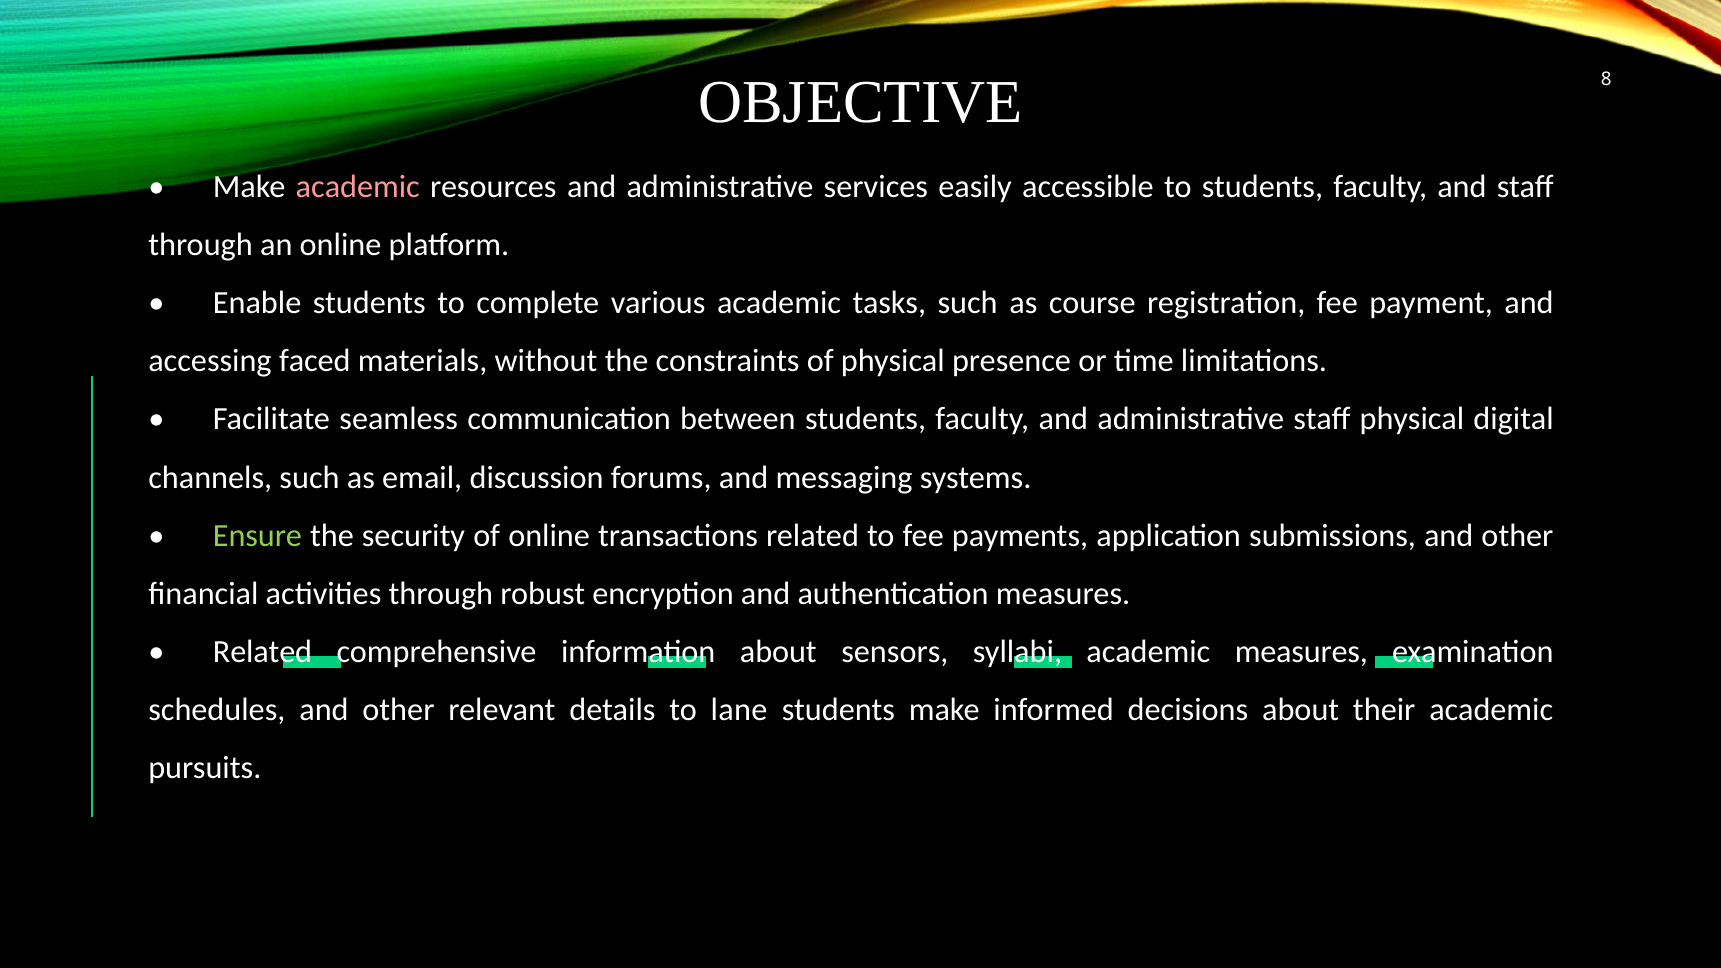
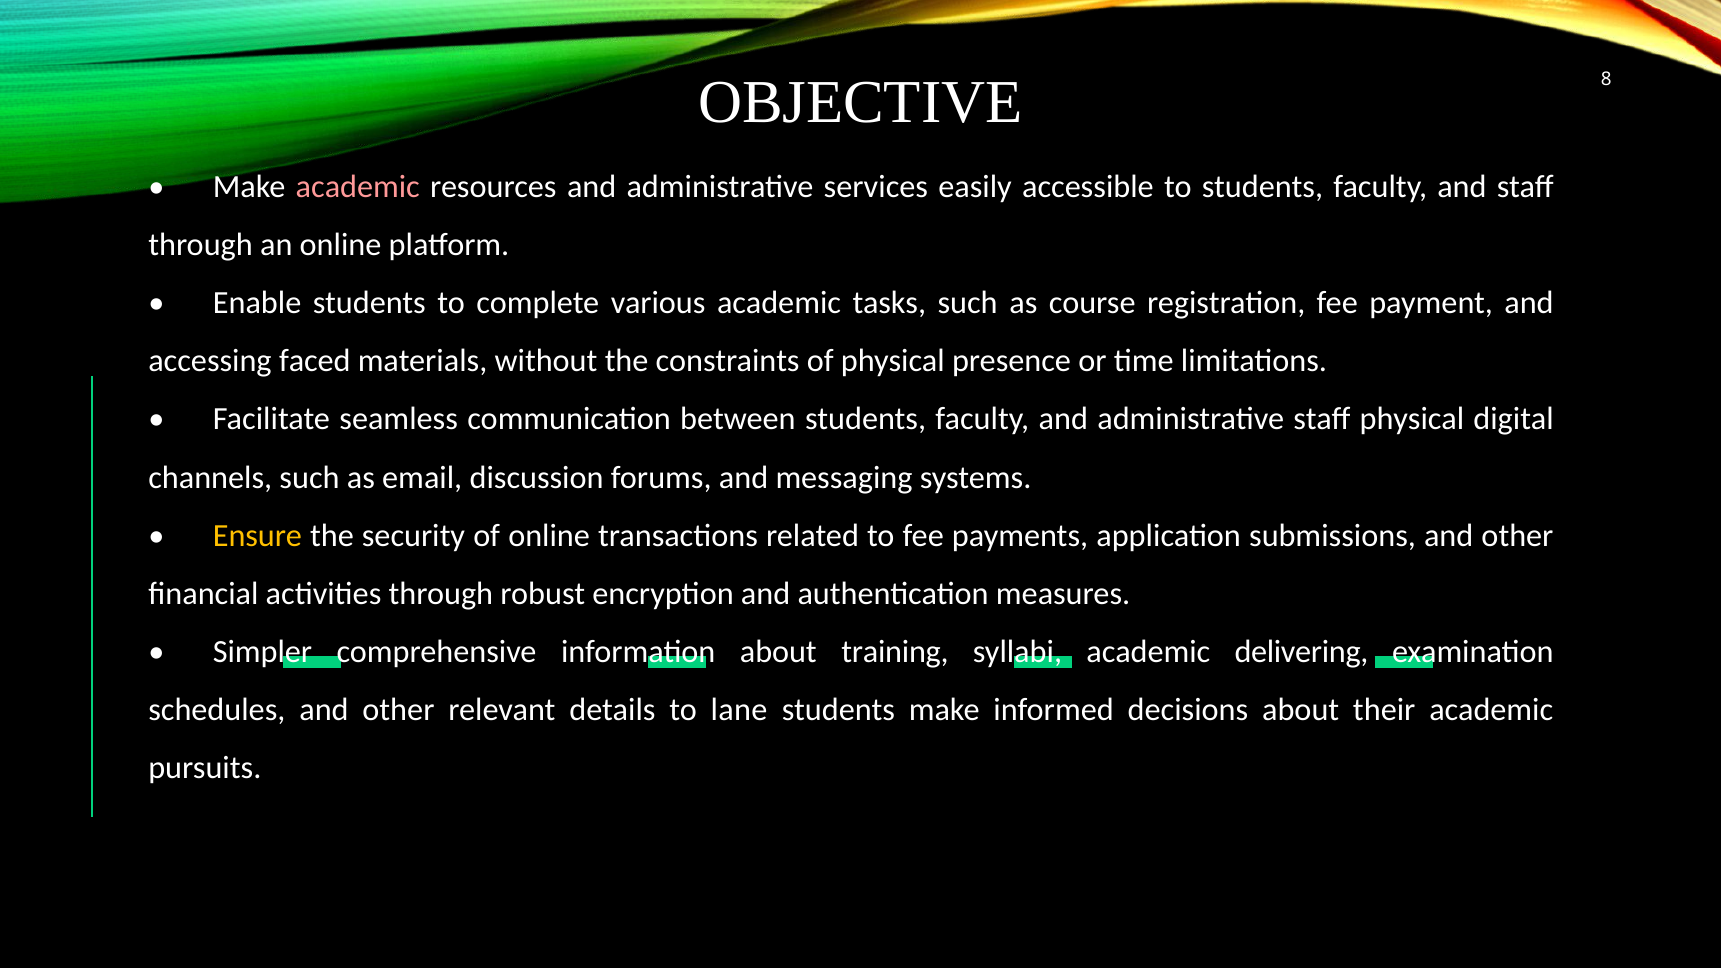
Ensure colour: light green -> yellow (257, 535)
Related: Related -> Simpler (262, 652)
sensors: sensors -> training (895, 652)
academic measures: measures -> delivering (1301, 652)
